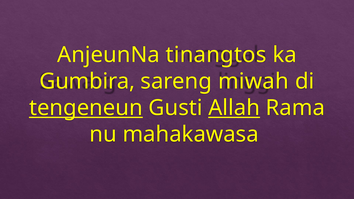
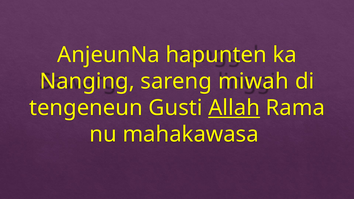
tinangtos: tinangtos -> hapunten (216, 55)
Gumbira: Gumbira -> Nanging (87, 81)
tengeneun underline: present -> none (86, 108)
